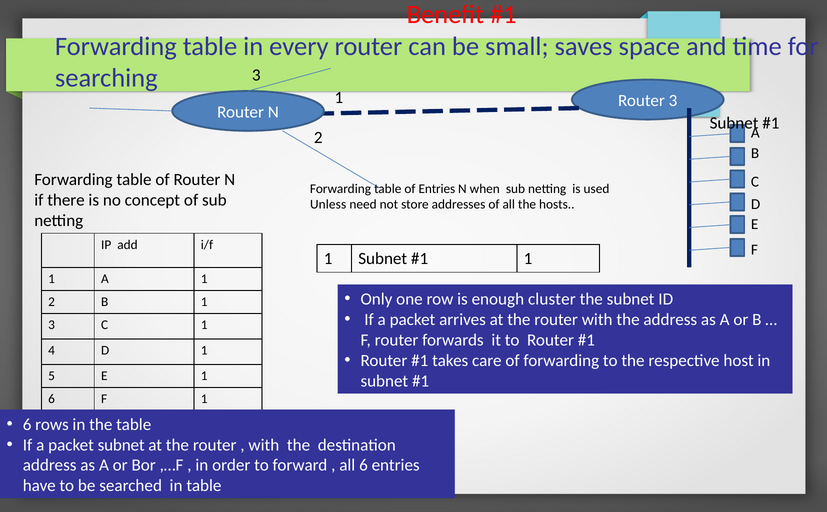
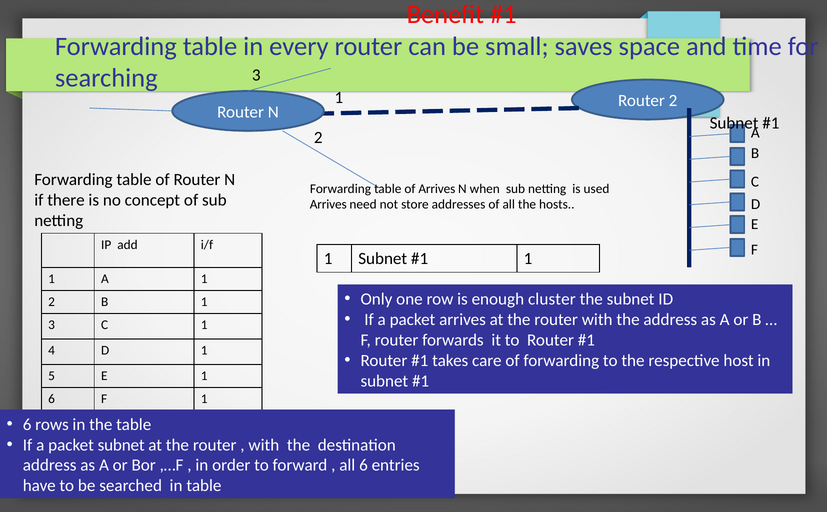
Router 3: 3 -> 2 (673, 101)
of Entries: Entries -> Arrives (437, 189)
Unless: Unless -> Arrives (328, 205)
